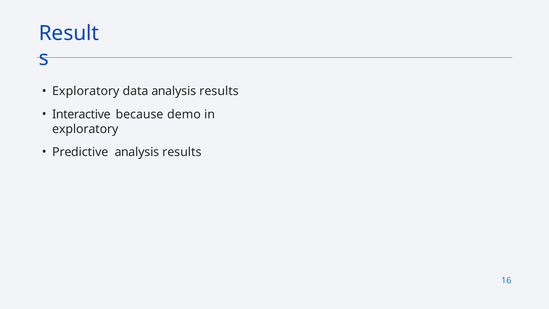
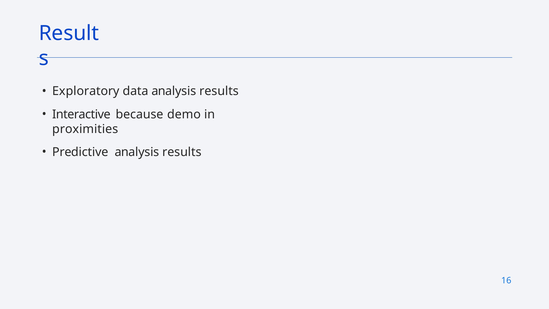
exploratory: exploratory -> proximities (85, 129)
